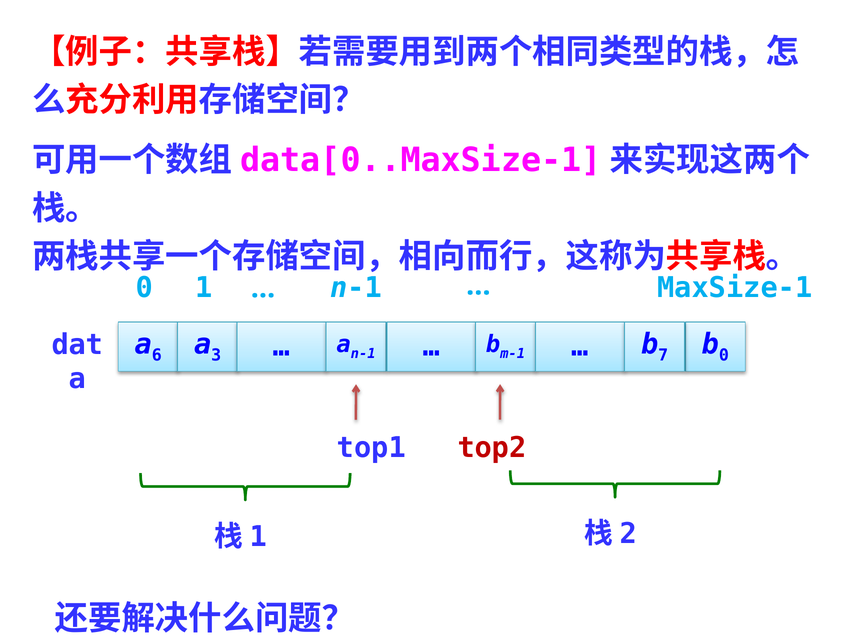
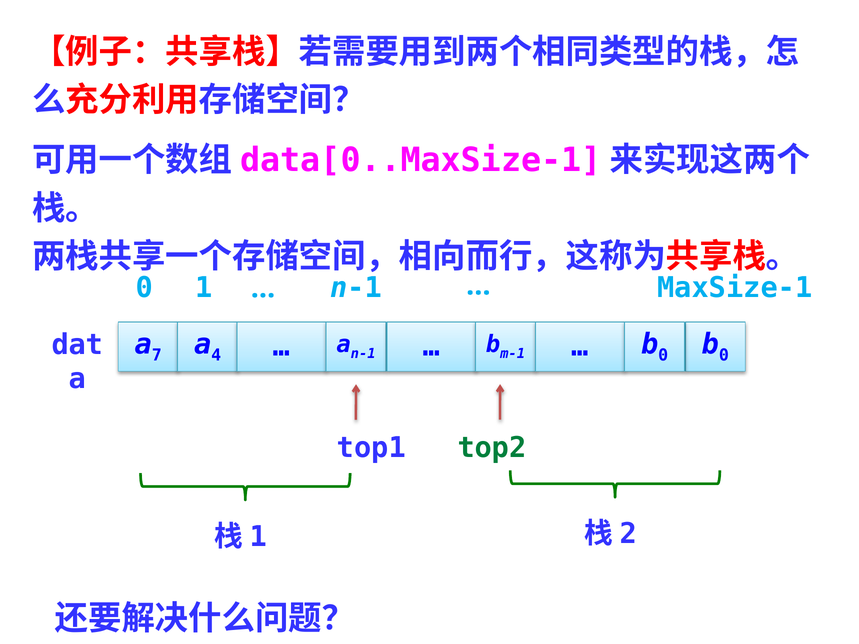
6: 6 -> 7 (157, 355)
3: 3 -> 4 (216, 355)
7: 7 -> 0 (663, 355)
top2 colour: red -> green (492, 448)
